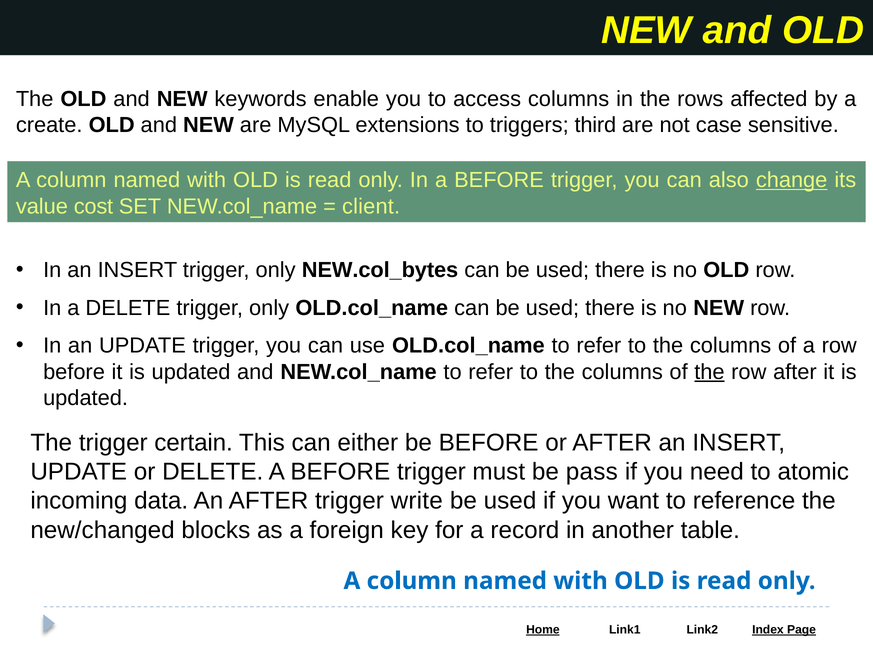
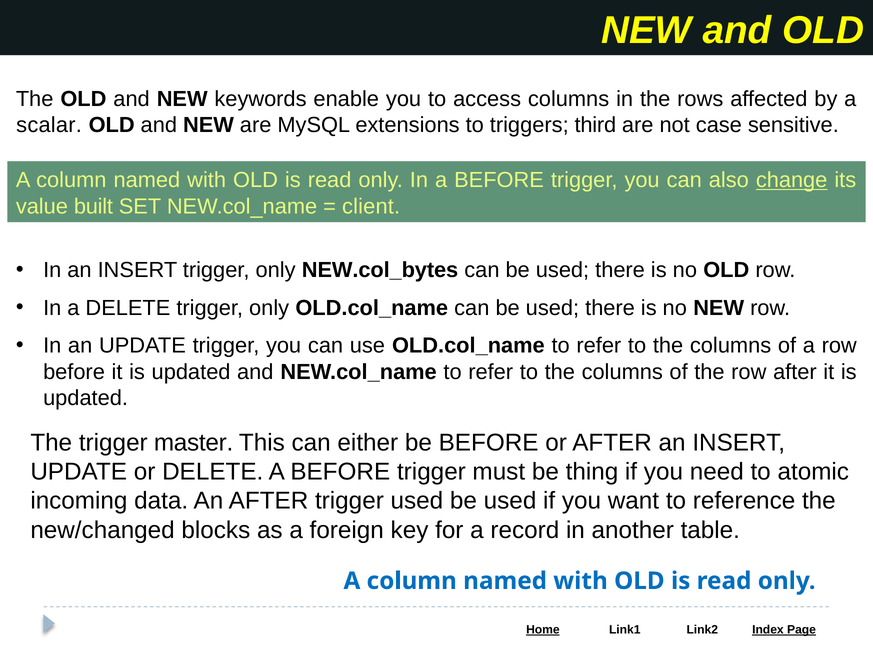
create: create -> scalar (49, 125)
cost: cost -> built (93, 206)
the underline: present -> none (709, 372)
certain: certain -> master (194, 442)
pass: pass -> thing (592, 472)
trigger write: write -> used (417, 501)
